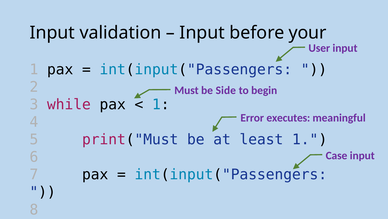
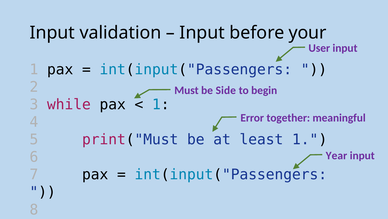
executes: executes -> together (288, 117)
Case: Case -> Year (336, 155)
